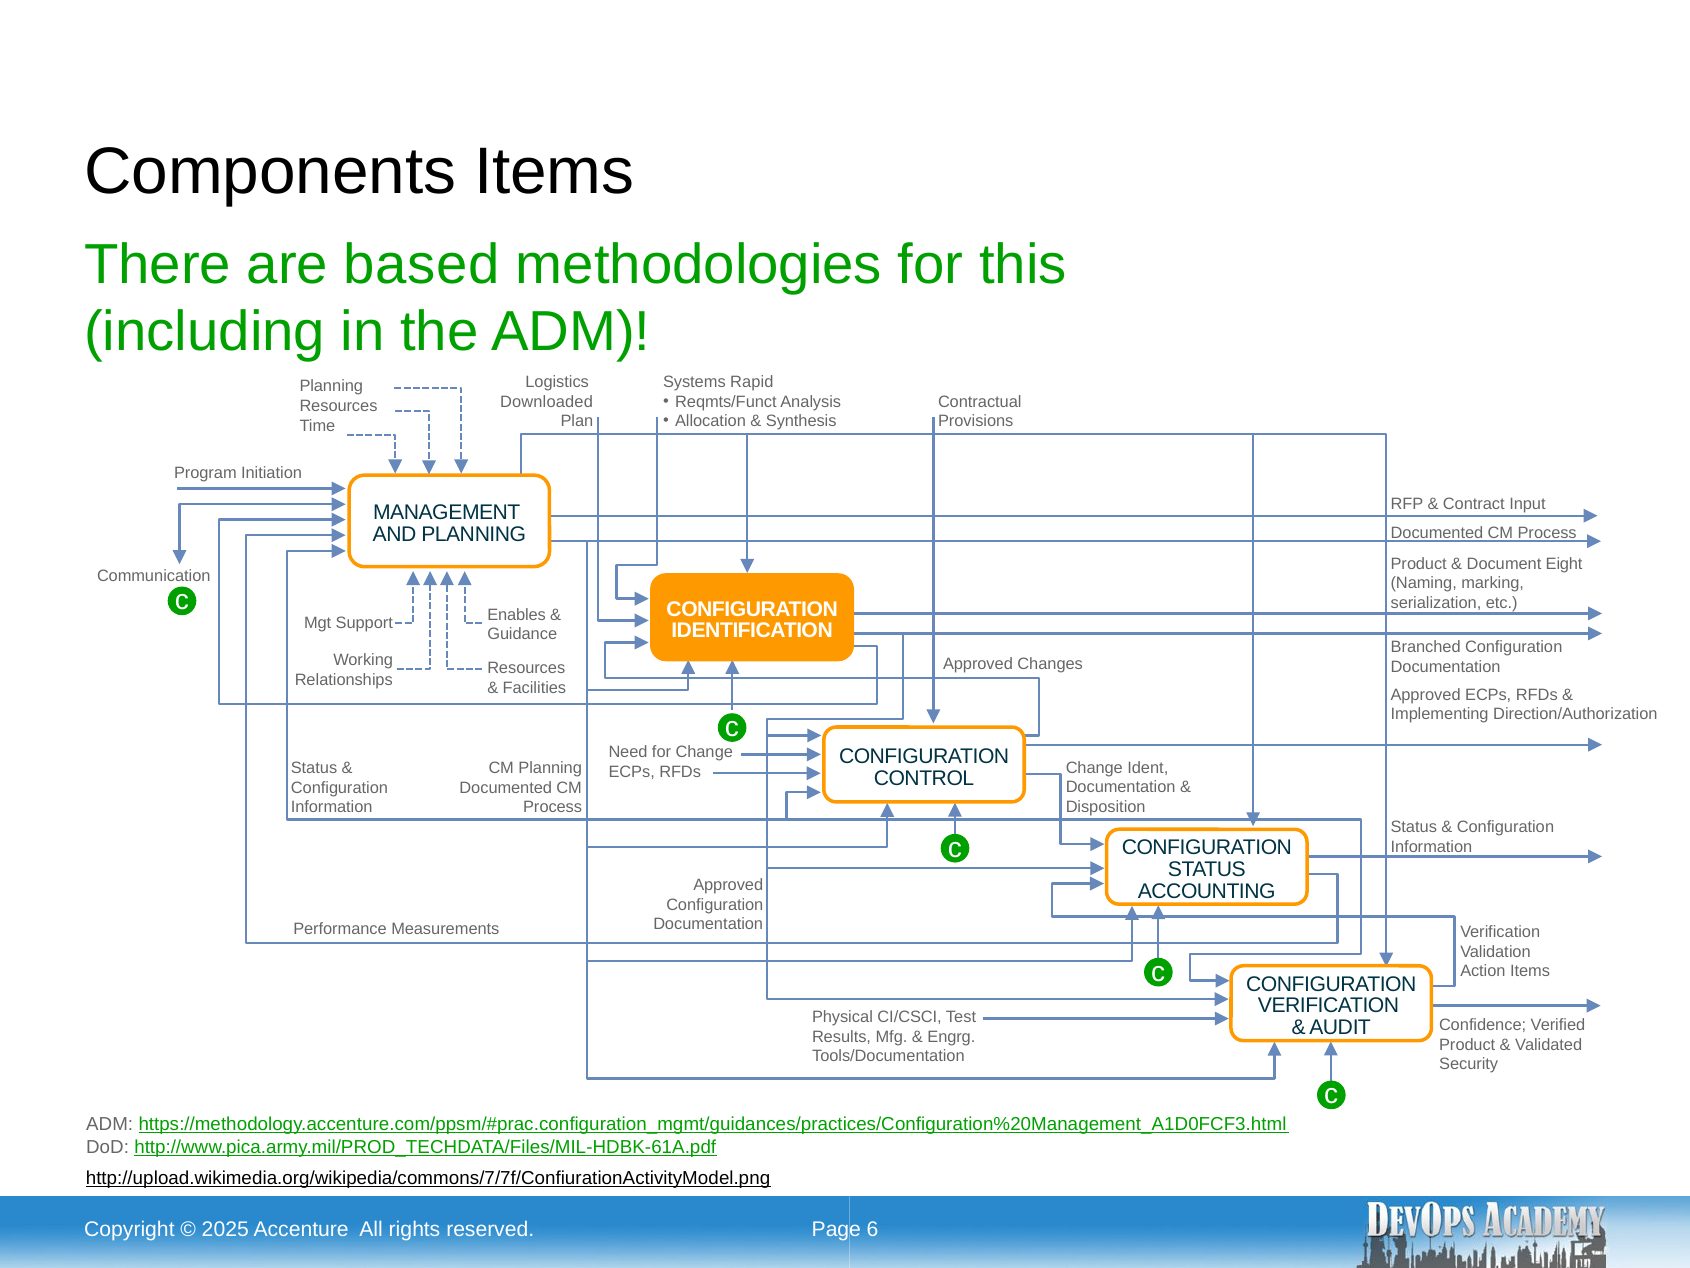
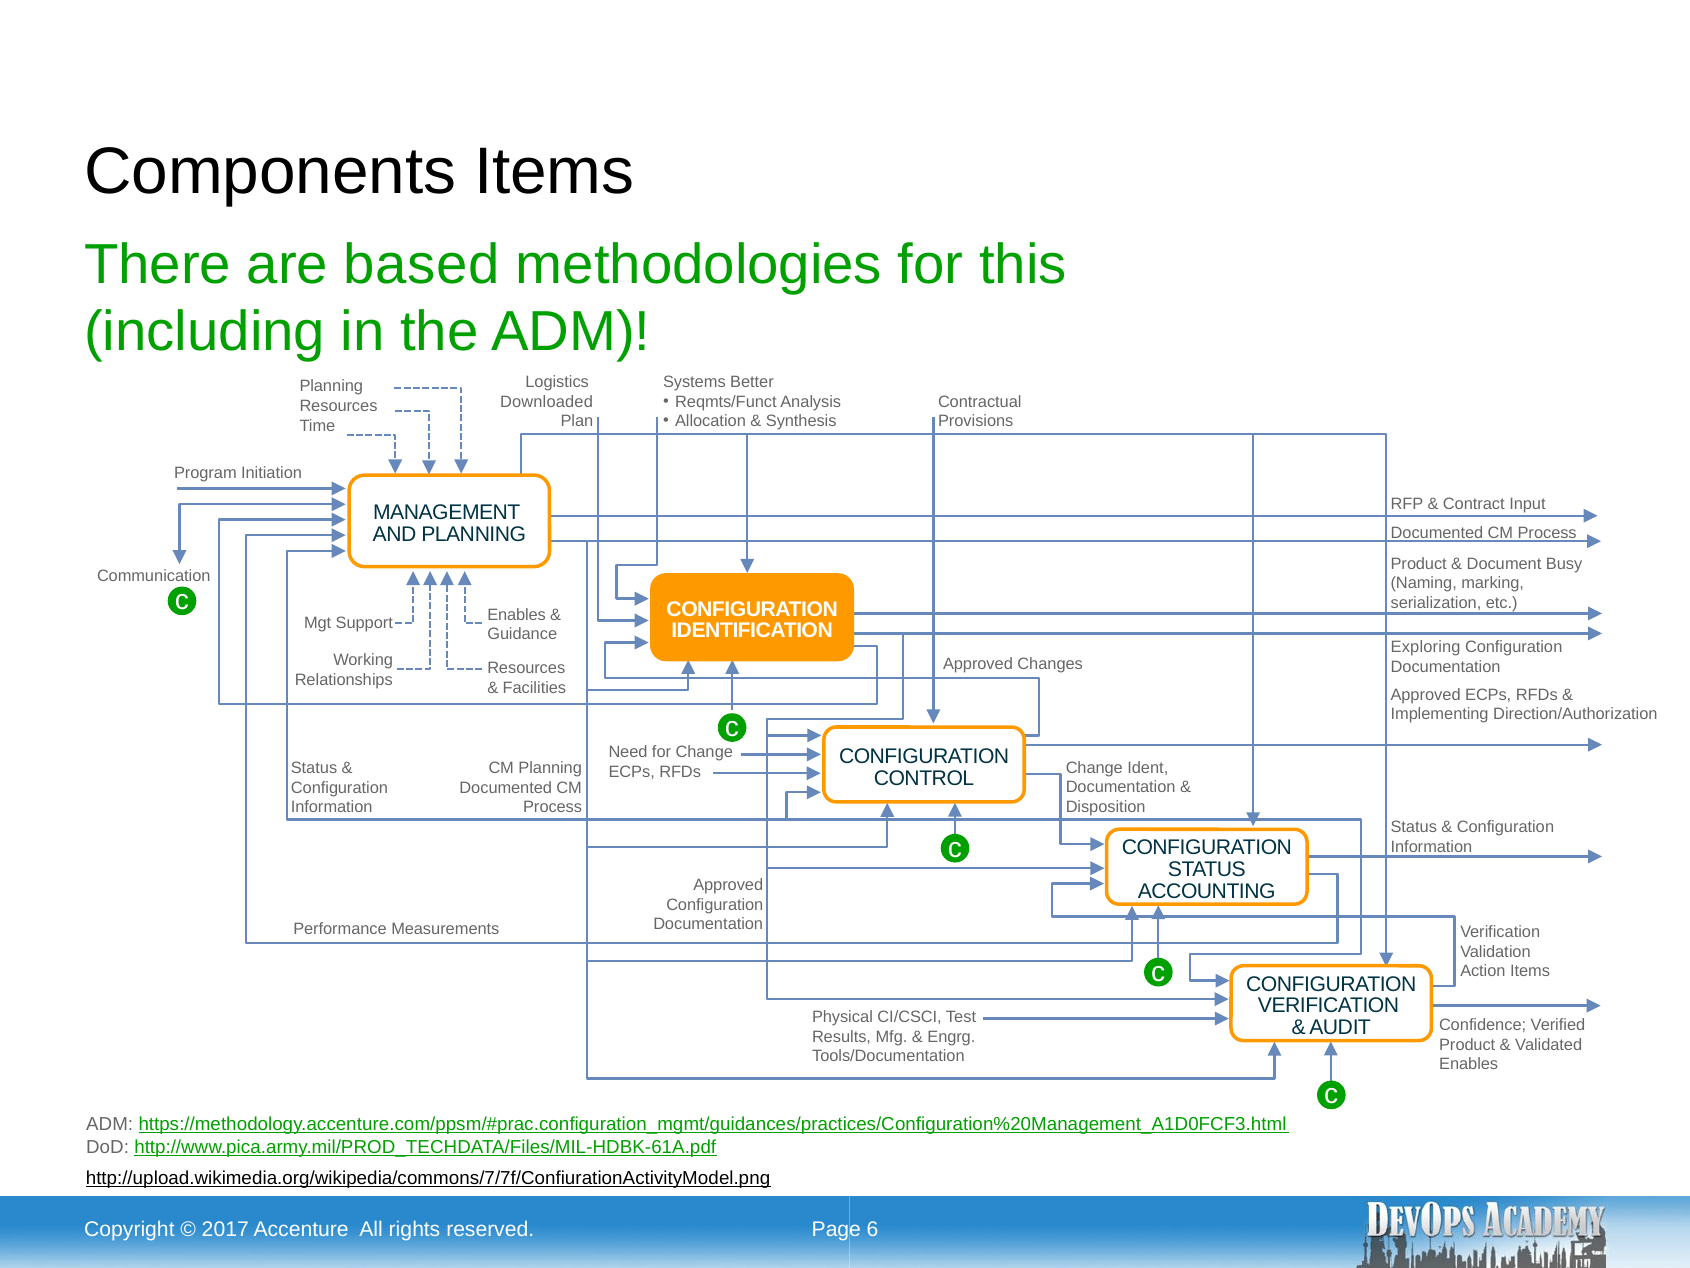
Rapid: Rapid -> Better (752, 382)
Eight: Eight -> Busy (1564, 563)
Branched: Branched -> Exploring (1426, 647)
Security: Security -> Enables (1469, 1064)
2025: 2025 -> 2017 (225, 1229)
